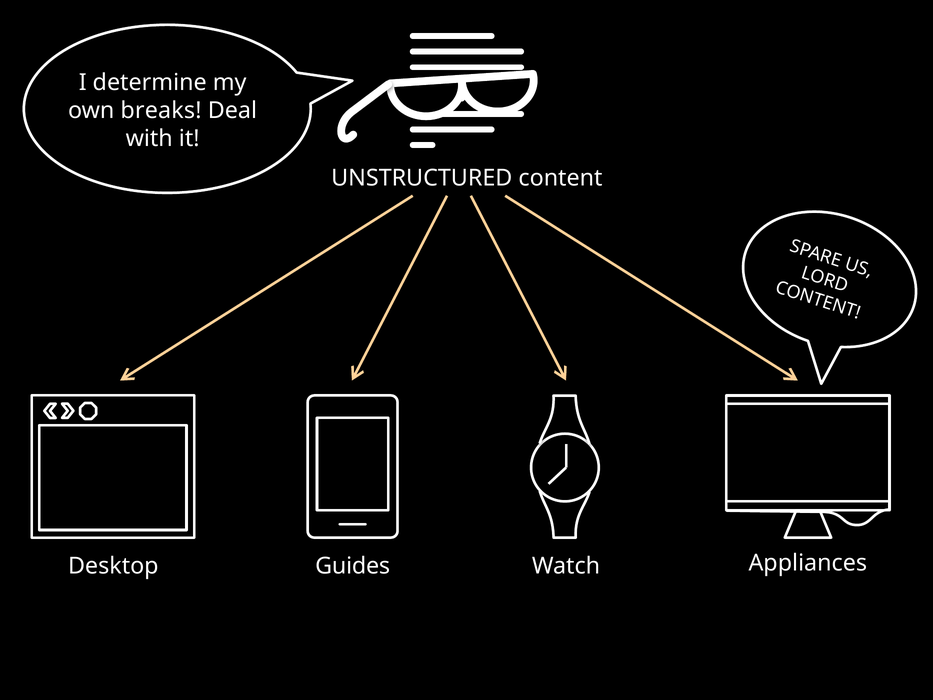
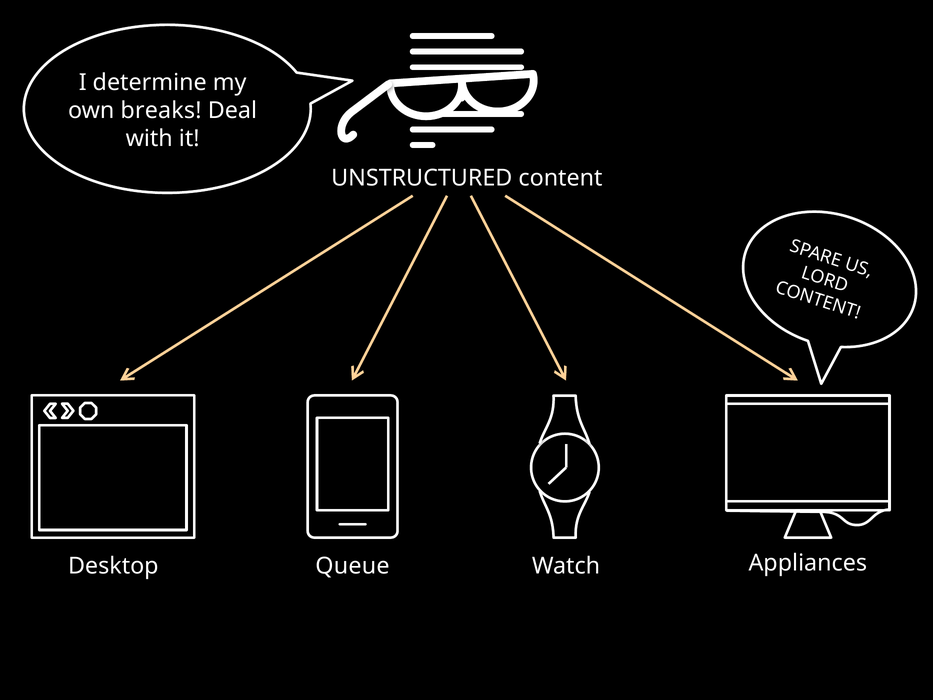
Guides: Guides -> Queue (352, 566)
